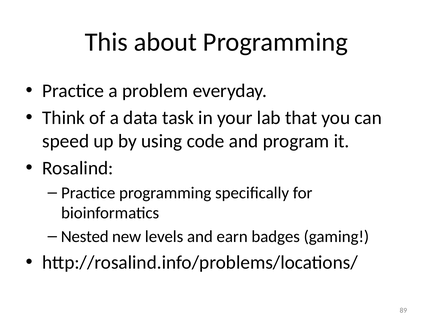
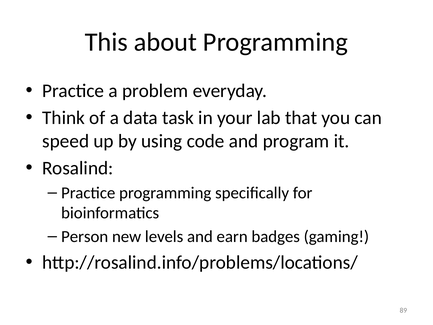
Nested: Nested -> Person (85, 236)
